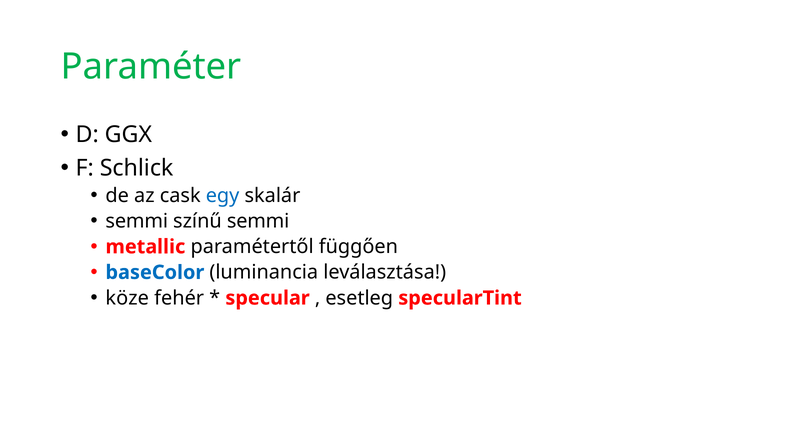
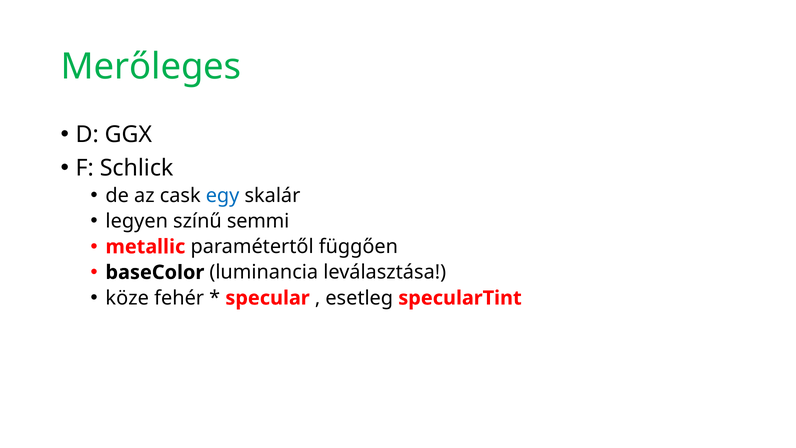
Paraméter: Paraméter -> Merőleges (151, 67)
semmi: semmi -> legyen (137, 221)
baseColor colour: blue -> black (155, 272)
